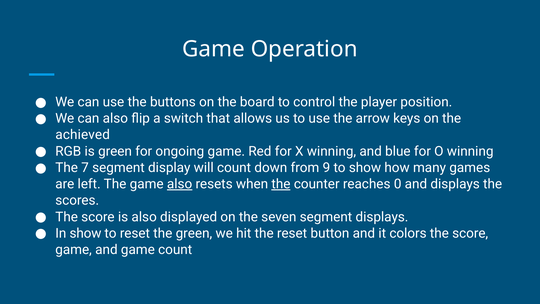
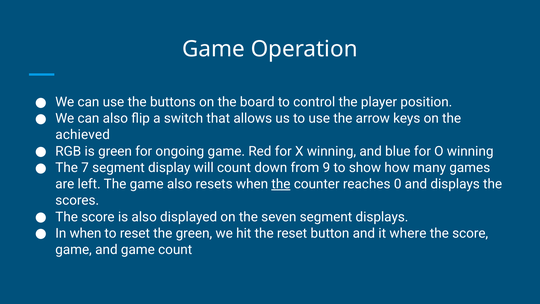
also underline: present -> none (180, 184)
In show: show -> when (85, 233)
colors: colors -> where (408, 233)
